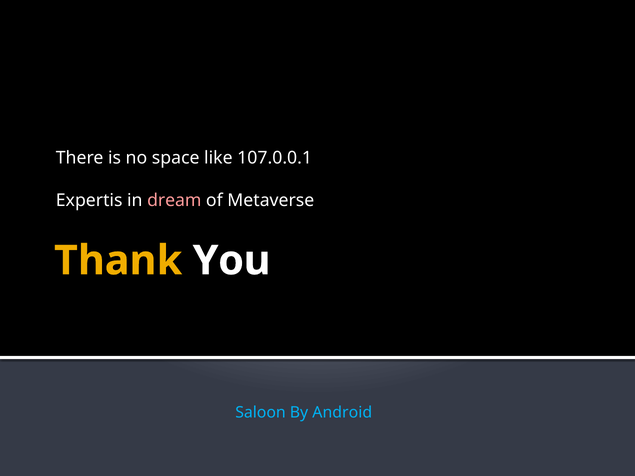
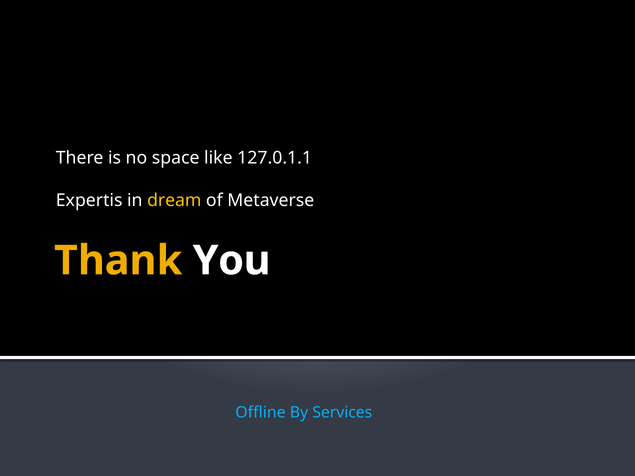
107.0.0.1: 107.0.0.1 -> 127.0.1.1 (275, 158)
dream colour: pink -> yellow (174, 201)
Saloon: Saloon -> Offline (260, 413)
Android: Android -> Services (342, 413)
